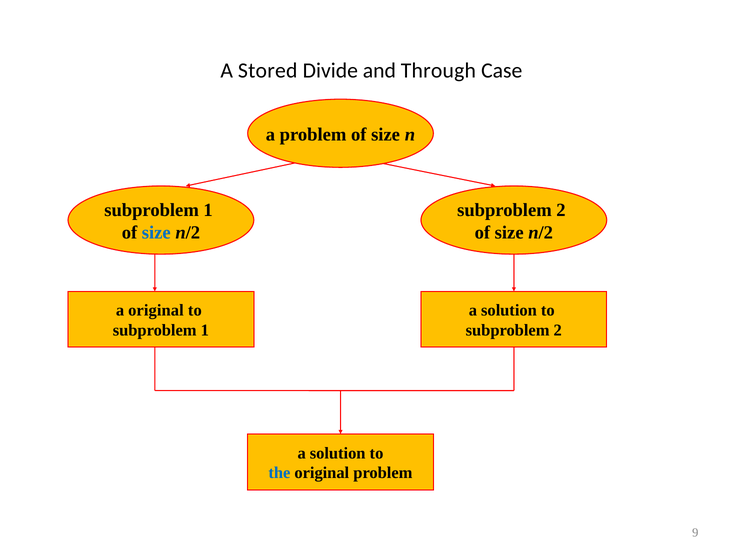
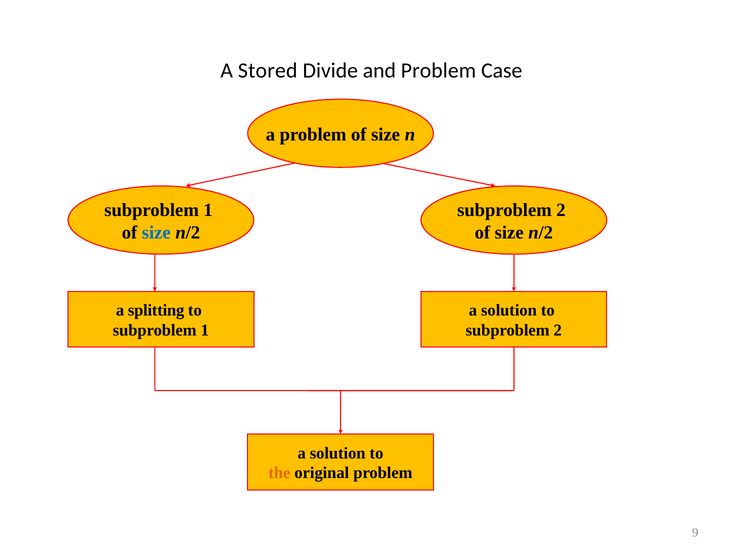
and Through: Through -> Problem (438, 70)
a original: original -> splitting (156, 310)
the colour: blue -> orange (279, 472)
